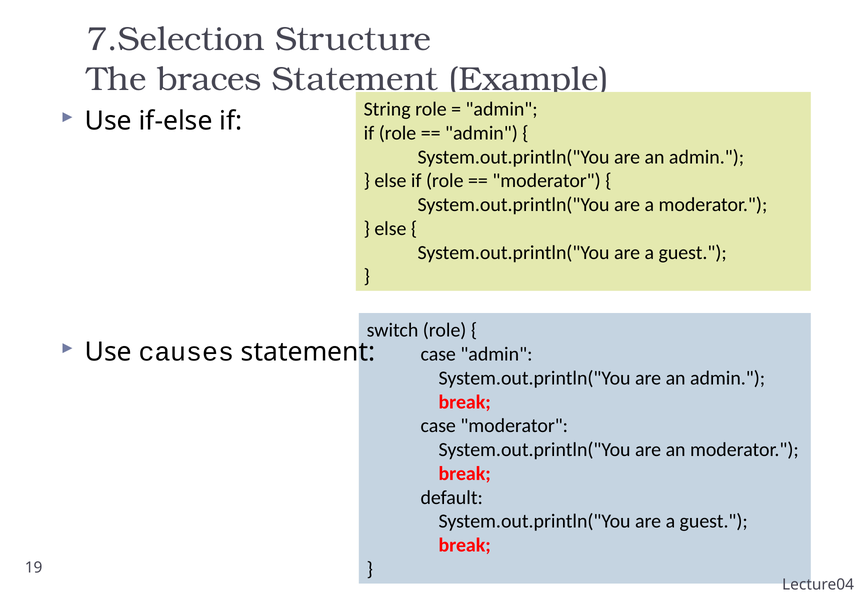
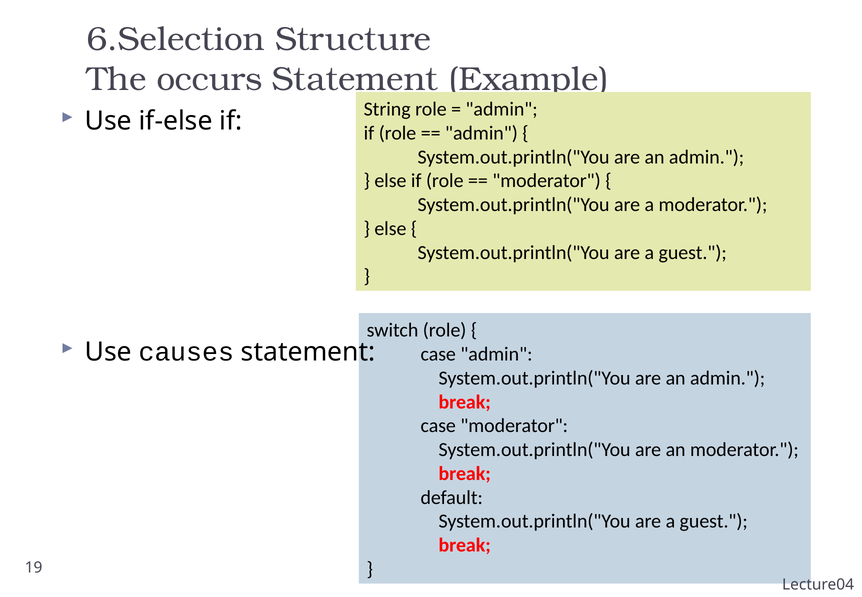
7.Selection: 7.Selection -> 6.Selection (176, 39)
braces: braces -> occurs (209, 79)
